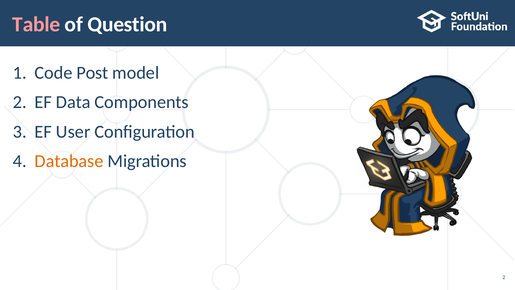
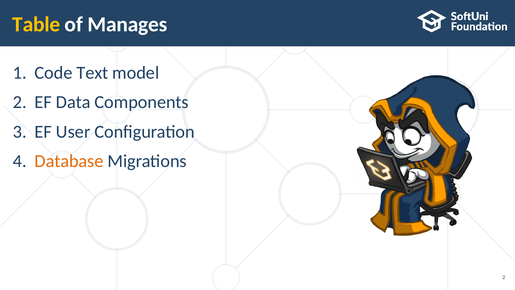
Table colour: pink -> yellow (36, 24)
Question: Question -> Manages (127, 24)
Post: Post -> Text (92, 73)
